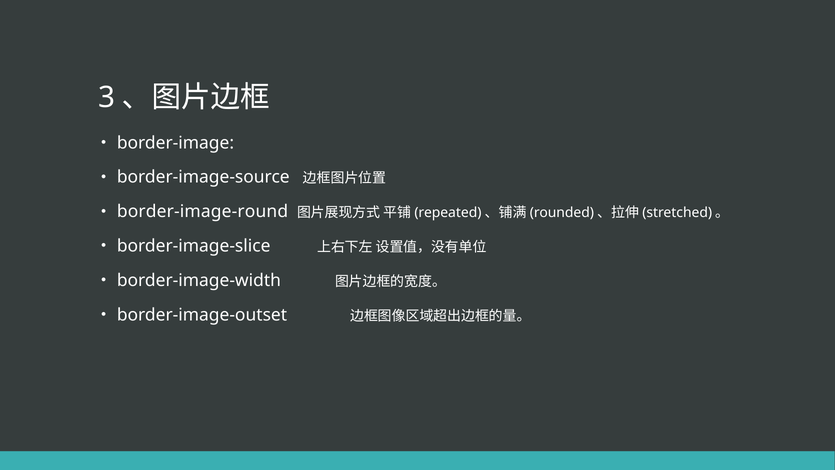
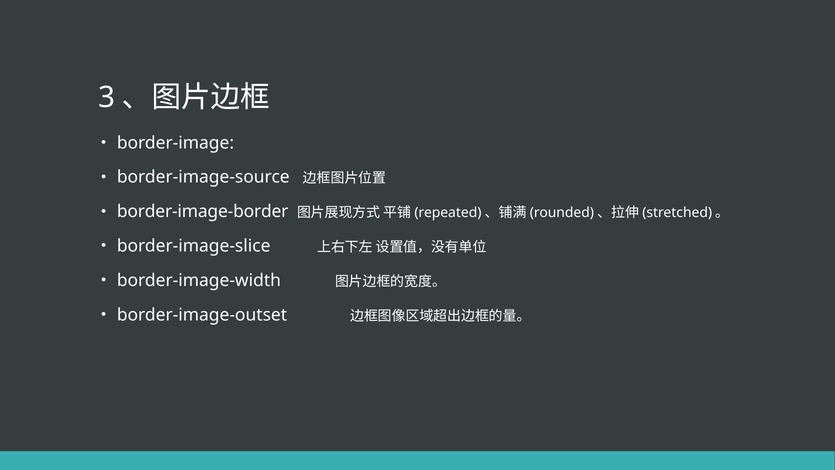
border-image-round: border-image-round -> border-image-border (203, 212)
